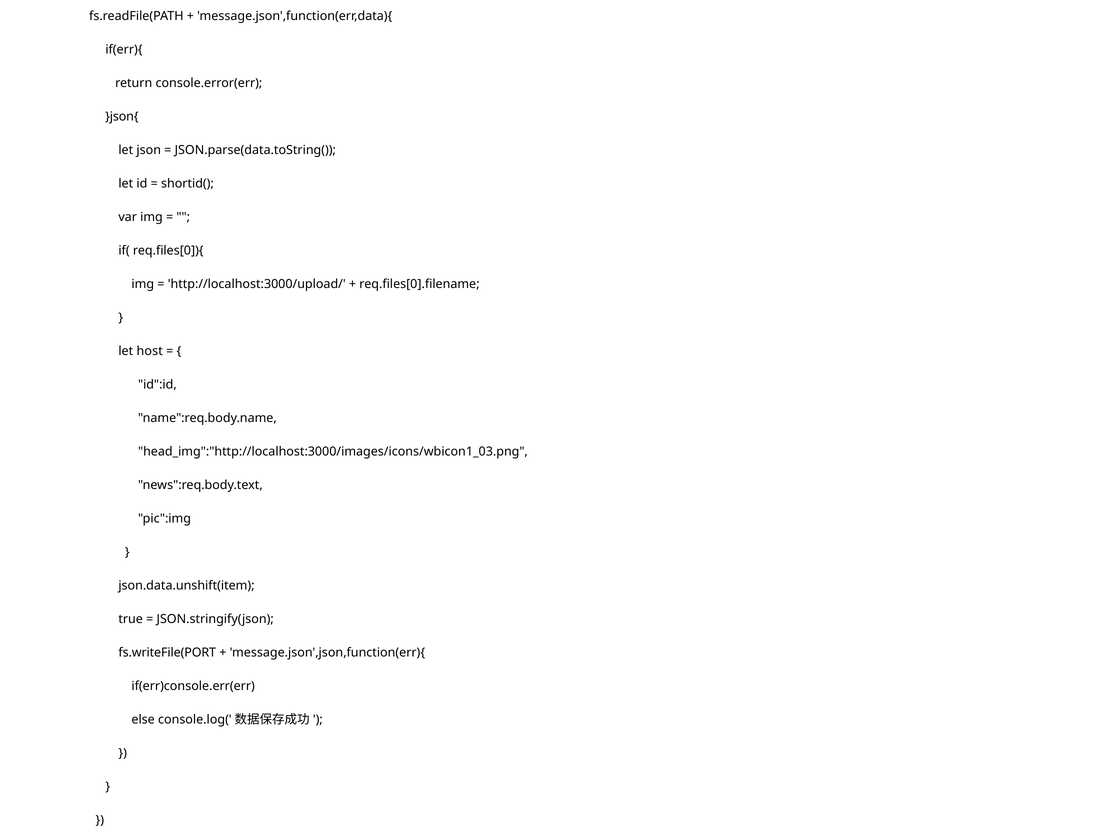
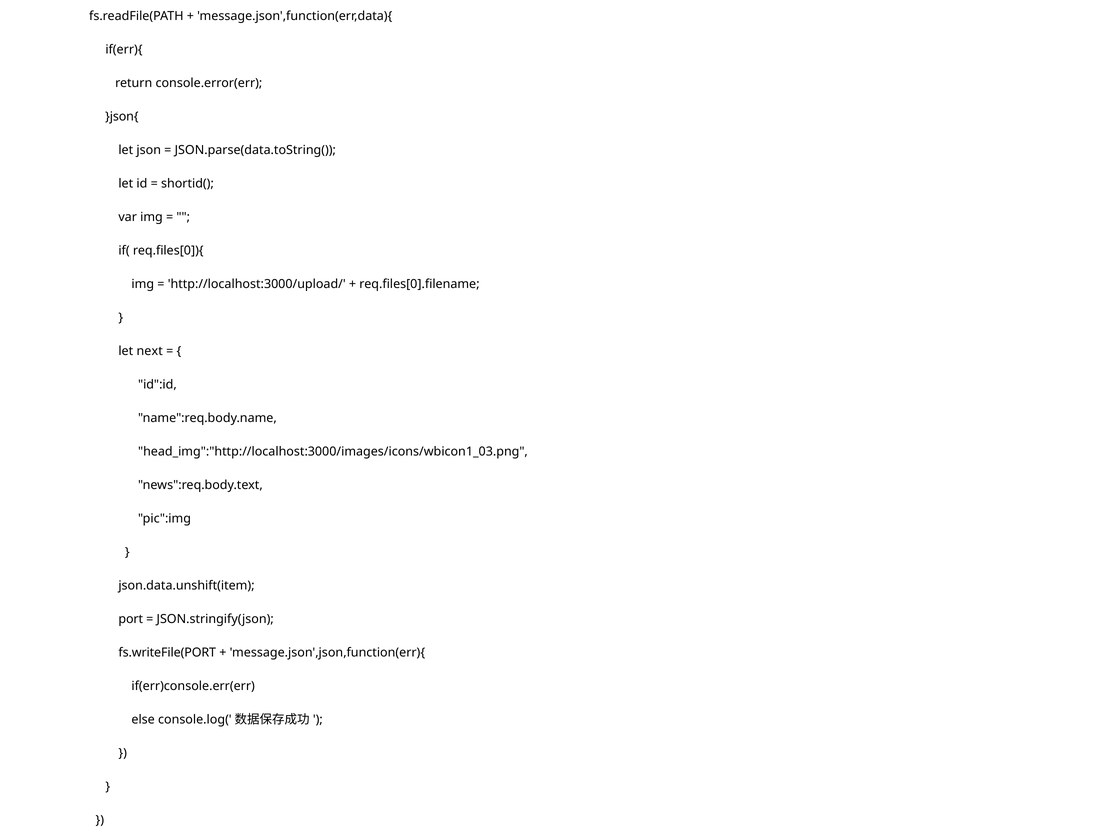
host: host -> next (150, 352)
true: true -> port (131, 620)
